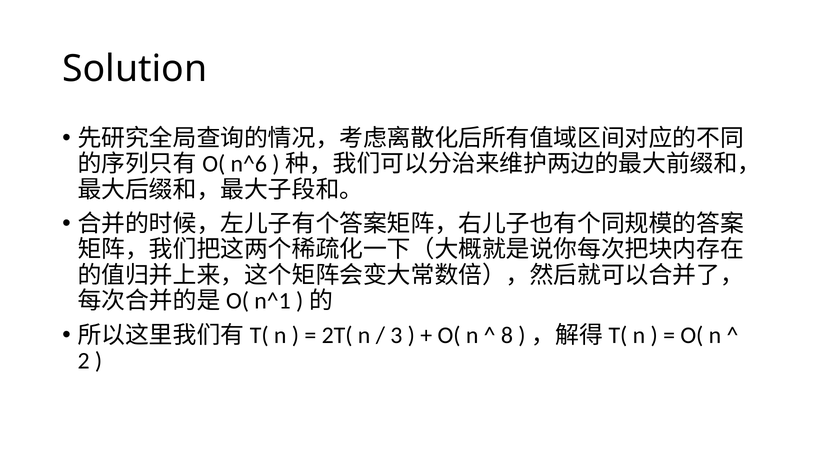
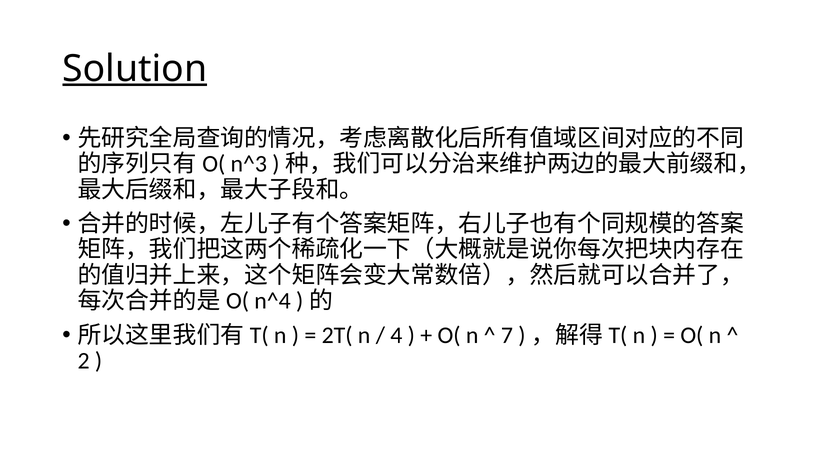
Solution underline: none -> present (135, 69)
n^6: n^6 -> n^3 (249, 164)
n^1: n^1 -> n^4 (273, 301)
3: 3 -> 4 (396, 335)
8: 8 -> 7 (507, 335)
